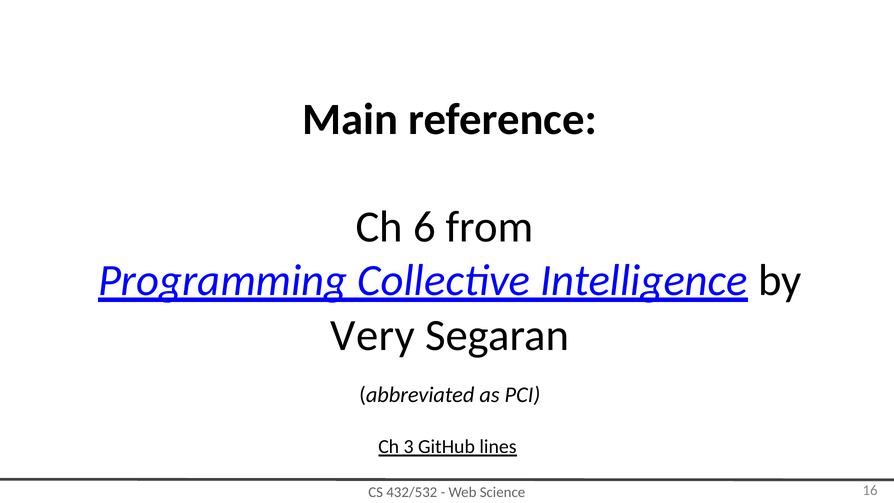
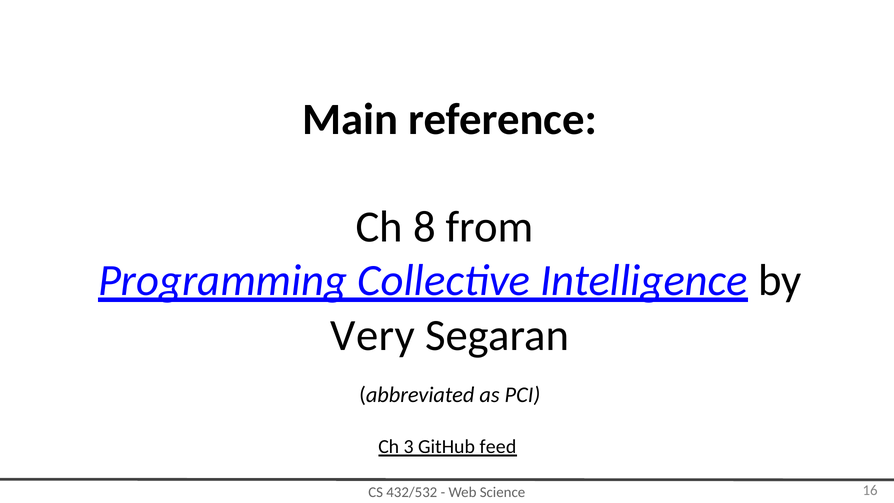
6: 6 -> 8 (424, 227)
lines: lines -> feed (498, 447)
